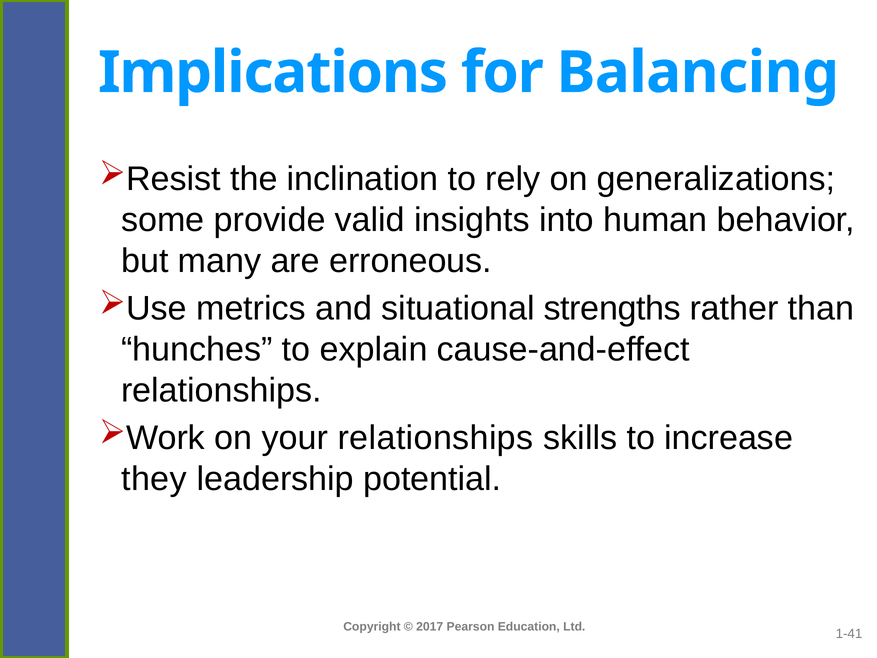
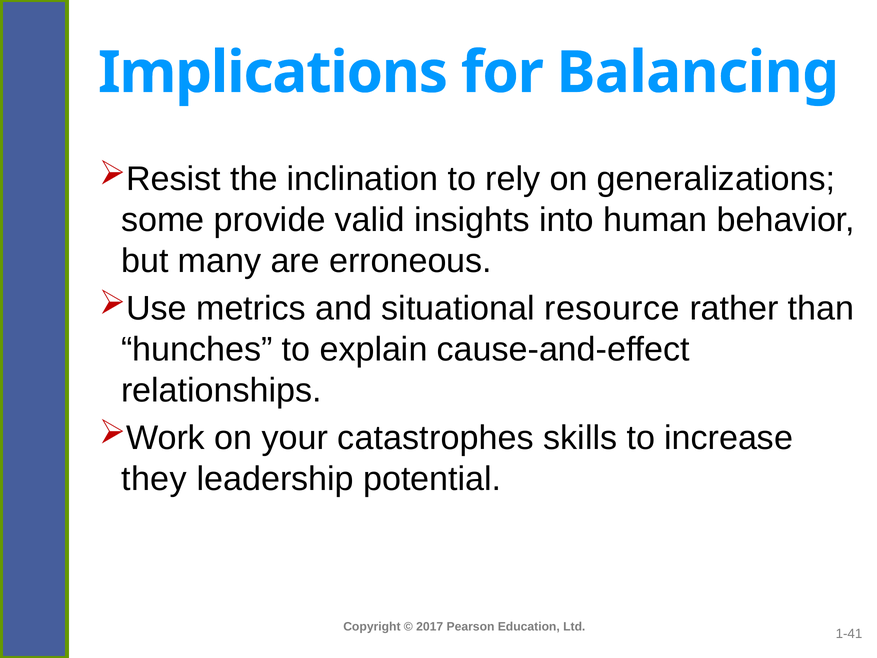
strengths: strengths -> resource (612, 308)
your relationships: relationships -> catastrophes (436, 438)
